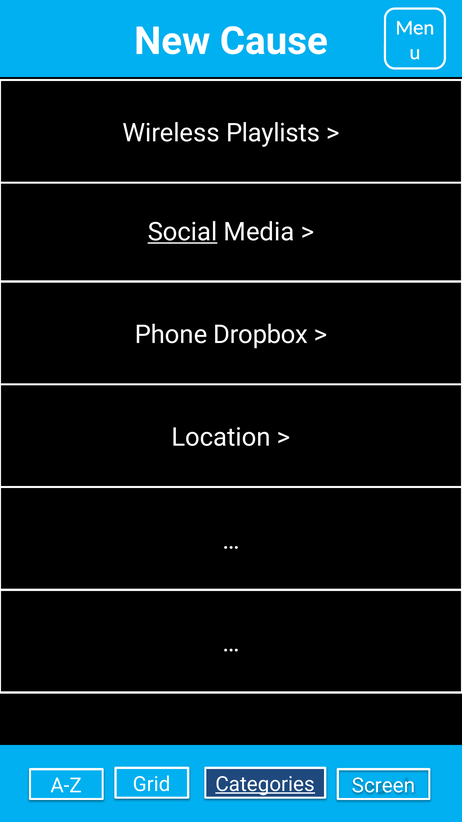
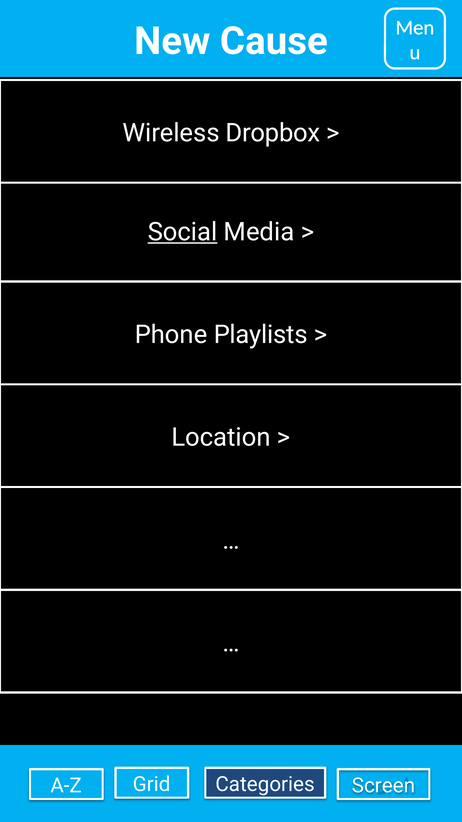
Playlists: Playlists -> Dropbox (273, 133)
Dropbox: Dropbox -> Playlists (261, 334)
Categories underline: present -> none (265, 784)
